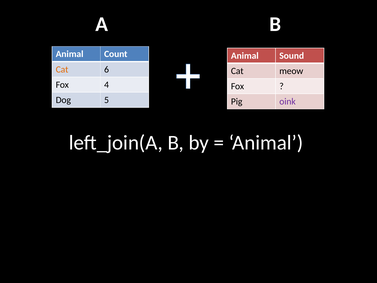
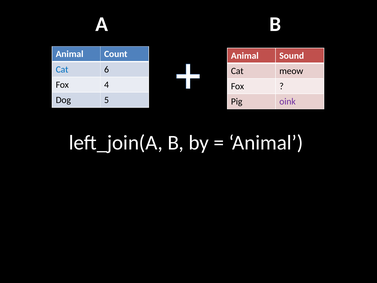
Cat colour: orange -> blue (62, 69)
